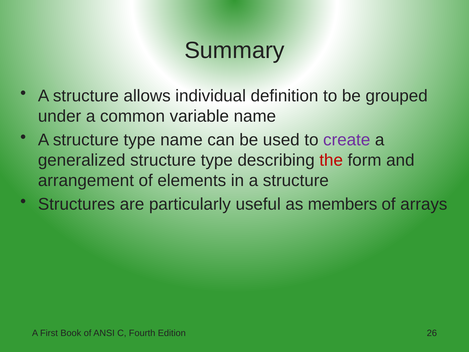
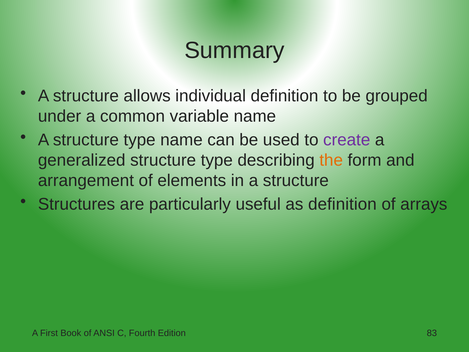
the colour: red -> orange (331, 160)
as members: members -> definition (342, 204)
26: 26 -> 83 (432, 333)
